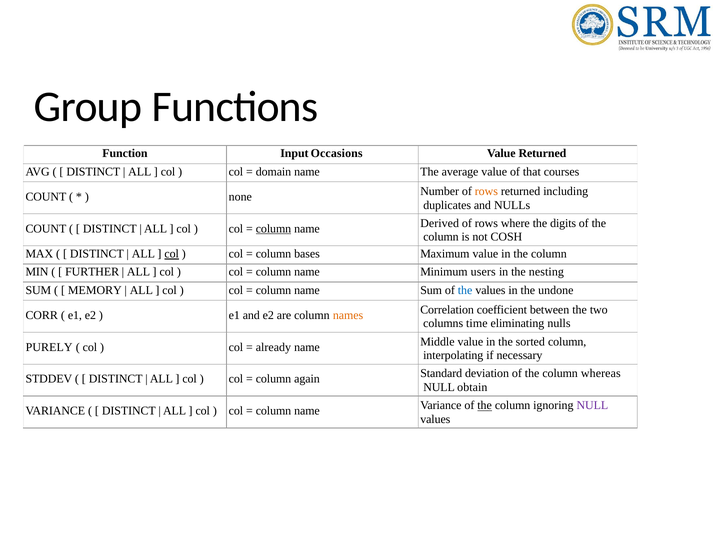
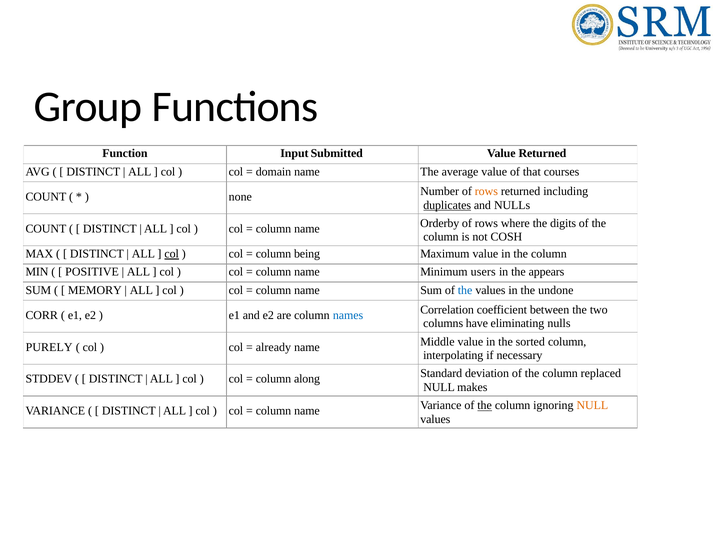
Occasions: Occasions -> Submitted (337, 154)
duplicates underline: none -> present (447, 205)
column underline: present -> none (273, 229)
Derived: Derived -> Orderby (440, 223)
bases: bases -> being (307, 254)
FURTHER: FURTHER -> POSITIVE (92, 272)
nesting: nesting -> appears (547, 272)
names colour: orange -> blue (348, 315)
time: time -> have (477, 323)
again: again -> along (307, 379)
whereas: whereas -> replaced (601, 374)
obtain: obtain -> makes (472, 387)
NULL colour: purple -> orange (592, 406)
